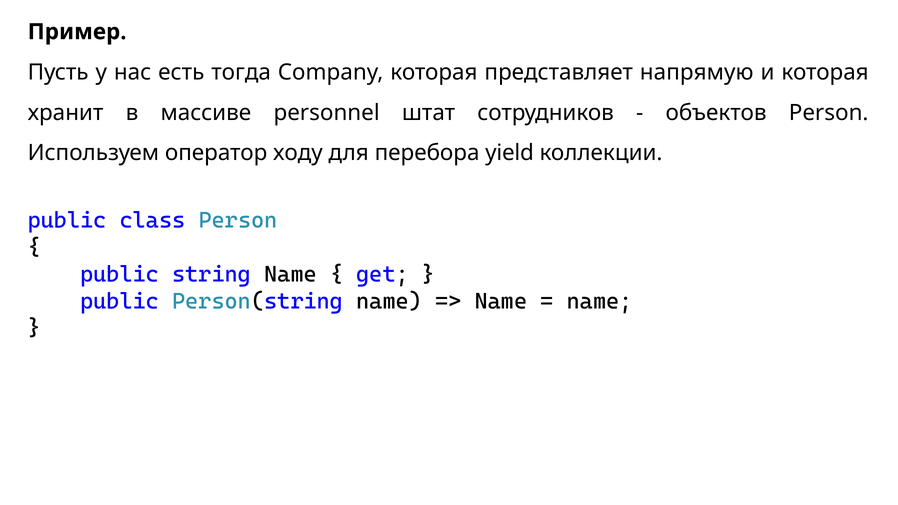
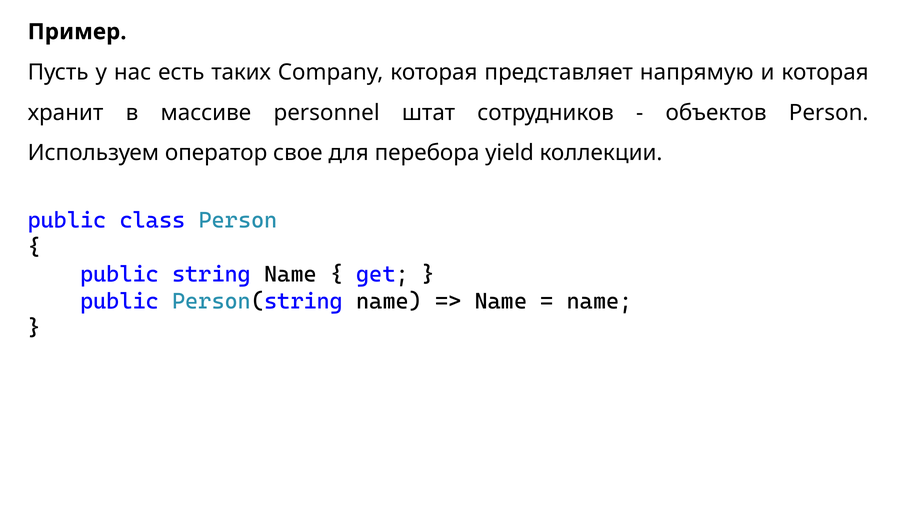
тогда: тогда -> таких (241, 72)
ходу: ходу -> свое (298, 153)
